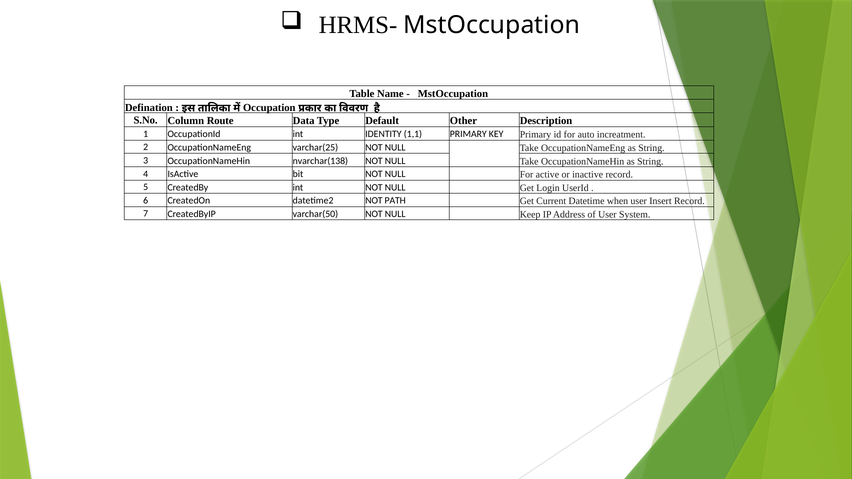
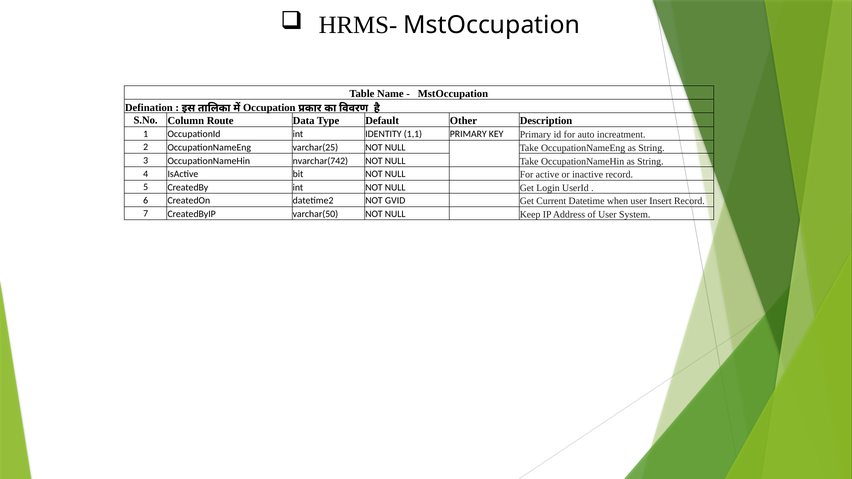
nvarchar(138: nvarchar(138 -> nvarchar(742 (320, 161)
PATH: PATH -> GVID (395, 201)
